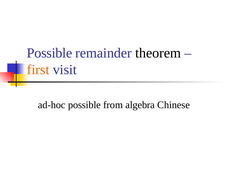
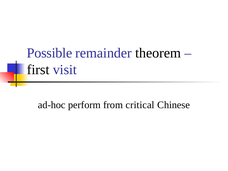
first colour: orange -> black (38, 70)
ad-hoc possible: possible -> perform (84, 105)
algebra: algebra -> critical (140, 105)
